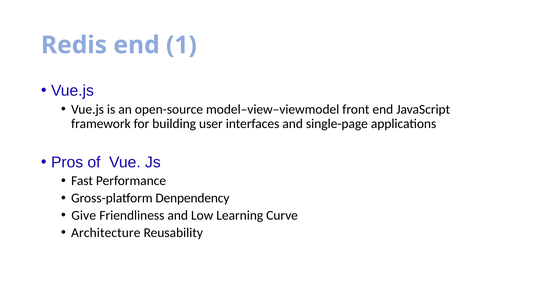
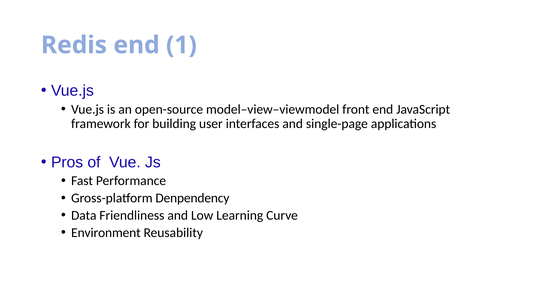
Give: Give -> Data (84, 215)
Architecture: Architecture -> Environment (106, 233)
